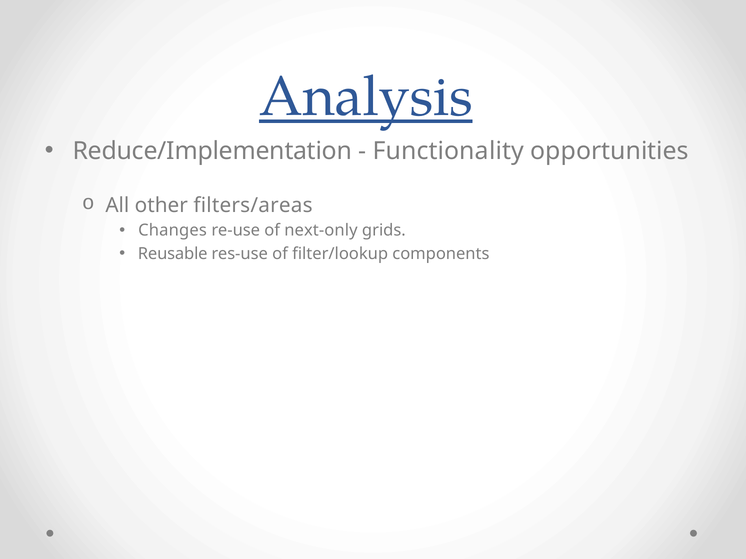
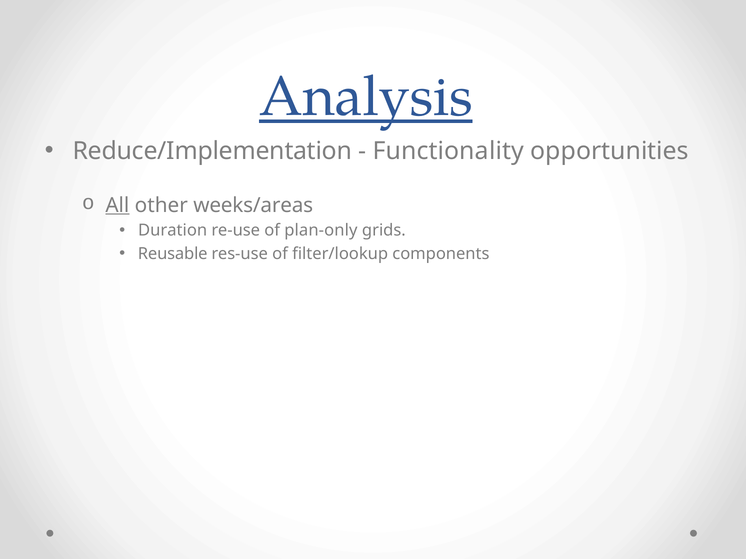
All underline: none -> present (117, 205)
filters/areas: filters/areas -> weeks/areas (253, 205)
Changes: Changes -> Duration (173, 231)
next-only: next-only -> plan-only (321, 231)
